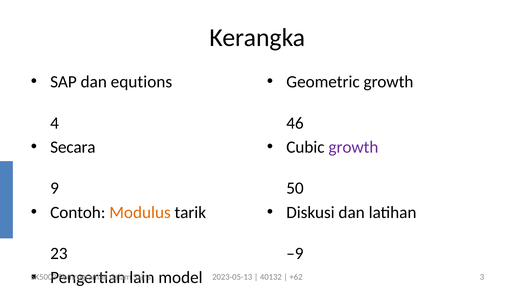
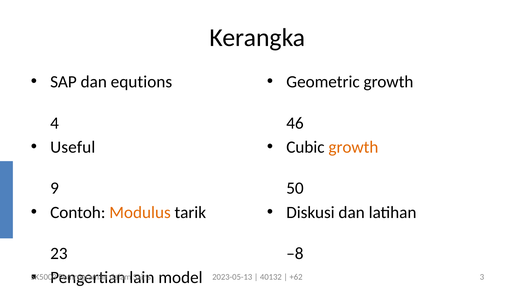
Secara: Secara -> Useful (73, 147)
growth colour: purple -> orange (353, 147)
–9: –9 -> –8 (295, 253)
